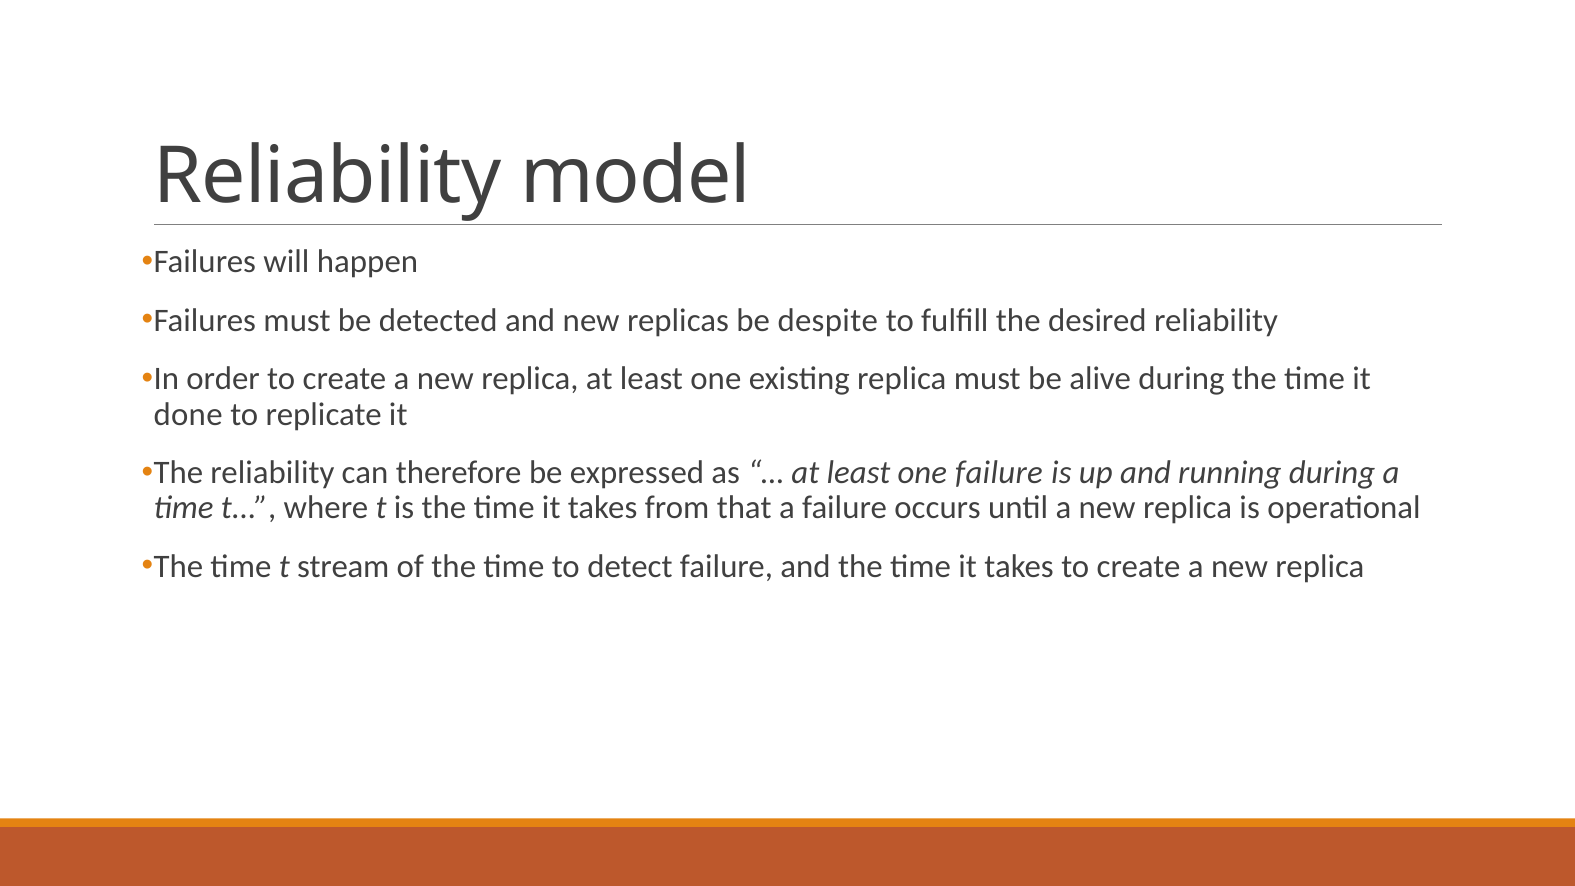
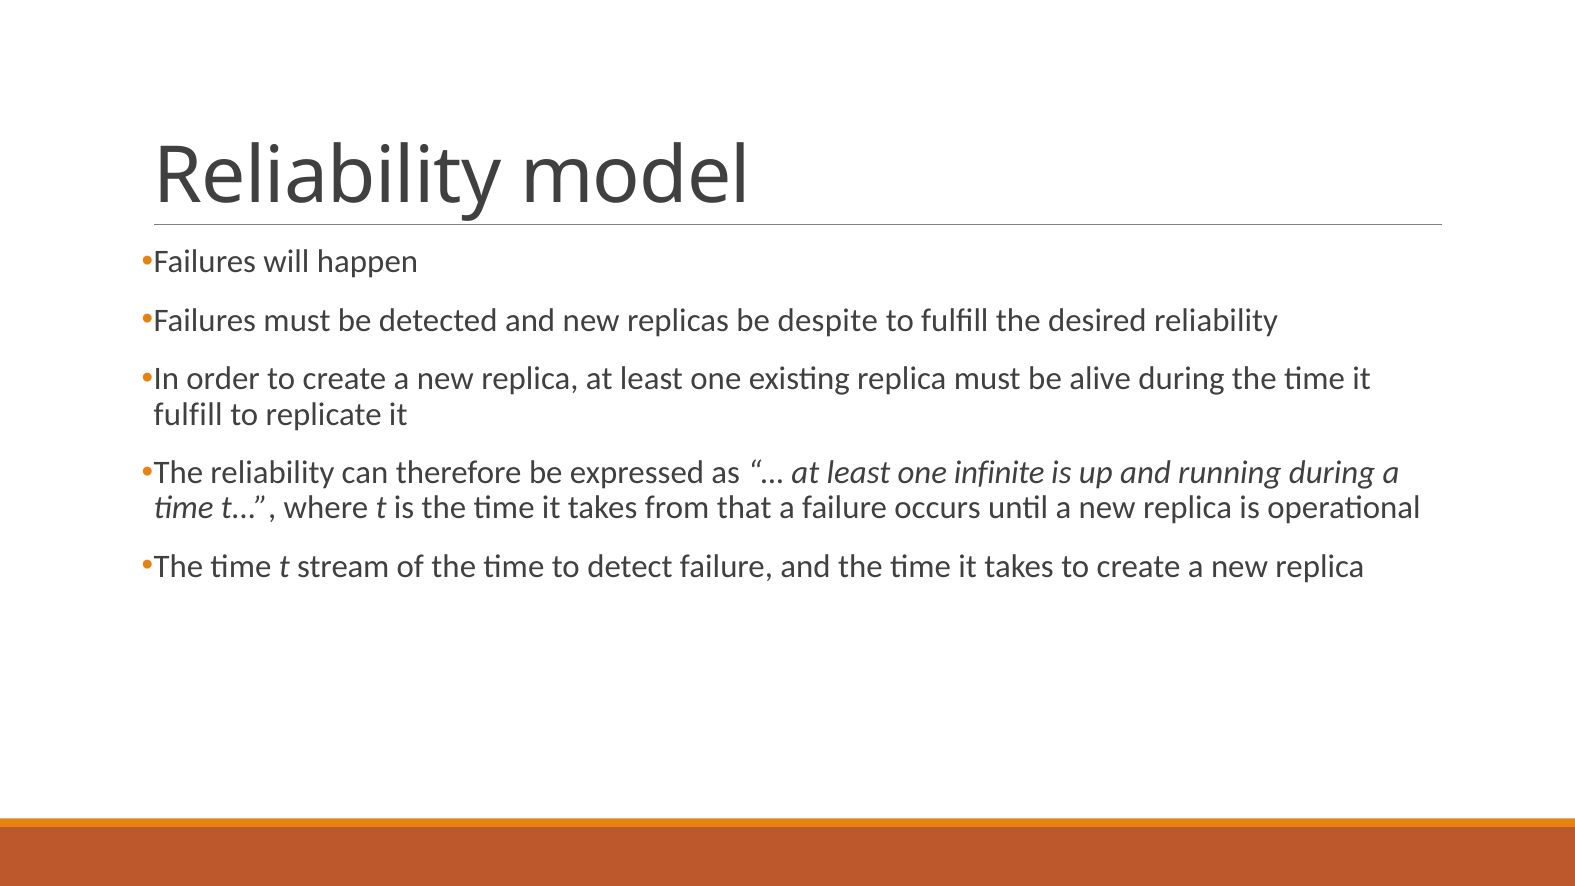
done: done -> fulfill (188, 414)
one failure: failure -> infinite (999, 473)
